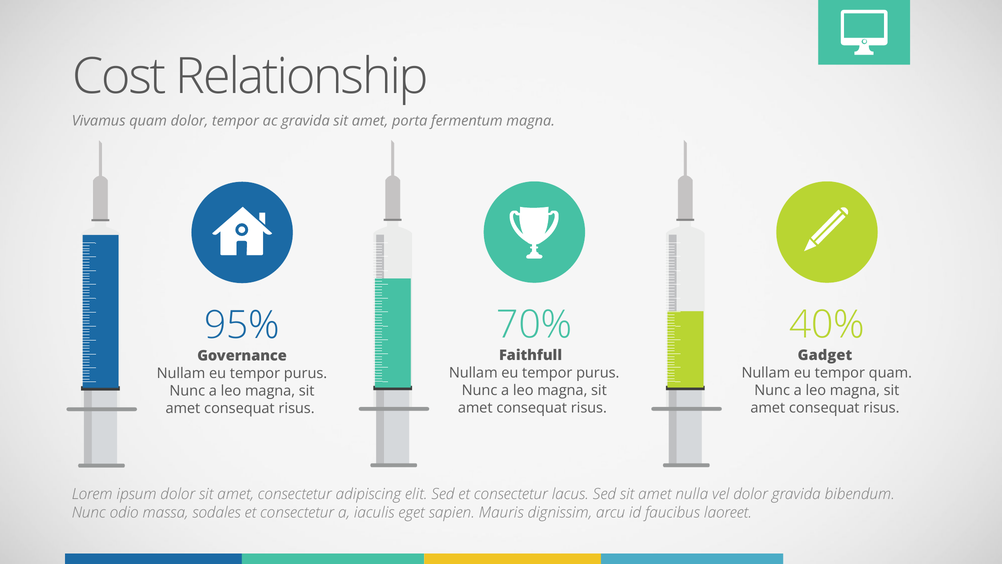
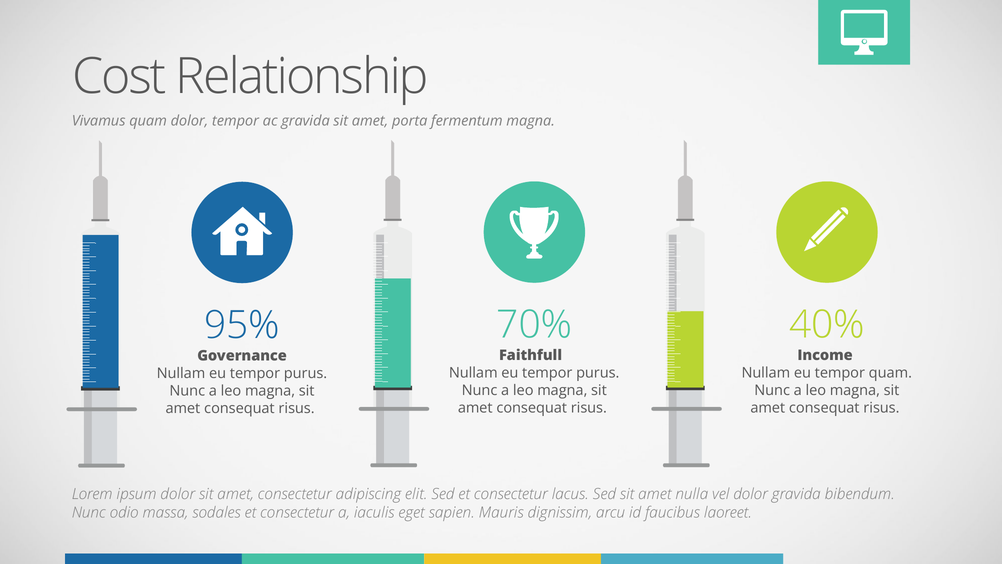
Gadget: Gadget -> Income (825, 355)
